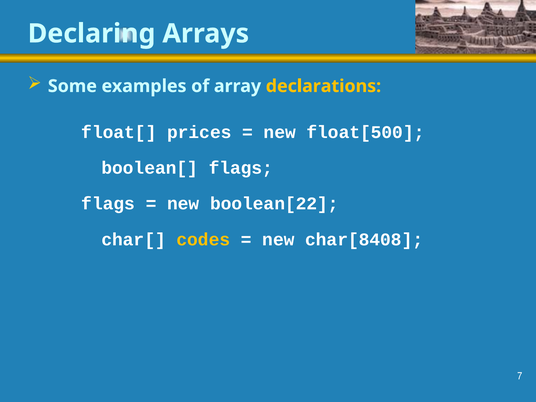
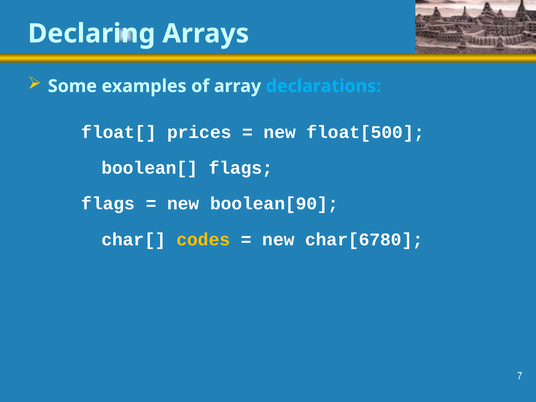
declarations colour: yellow -> light blue (323, 86)
boolean[22: boolean[22 -> boolean[90 (274, 204)
char[8408: char[8408 -> char[6780 (364, 239)
